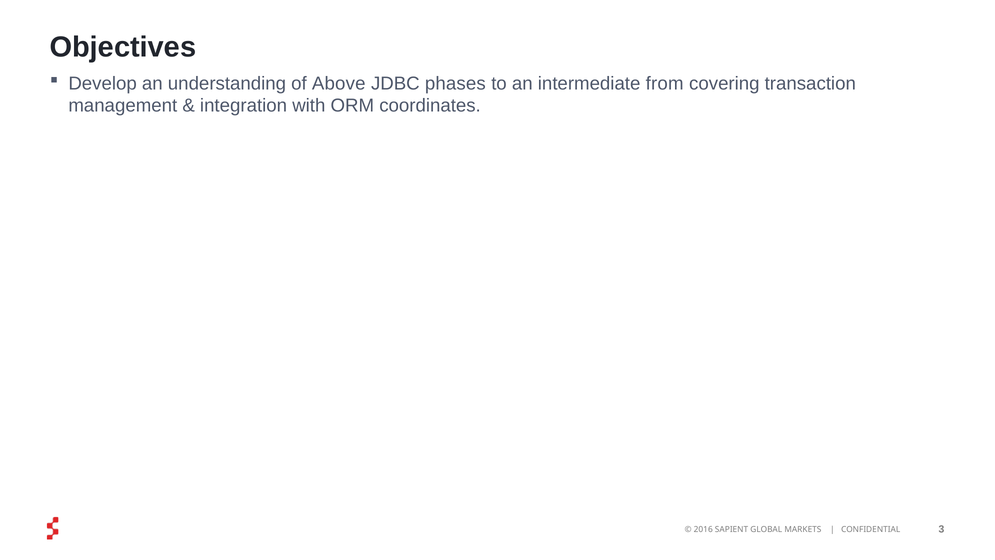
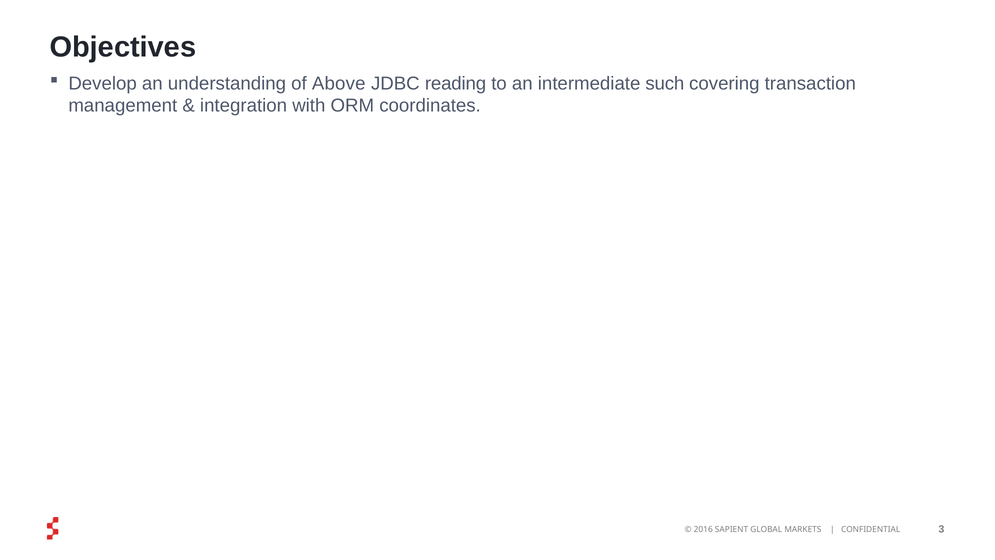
phases: phases -> reading (456, 83)
from: from -> such (665, 83)
